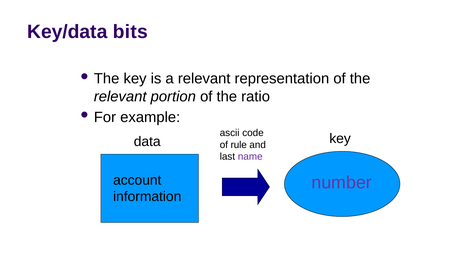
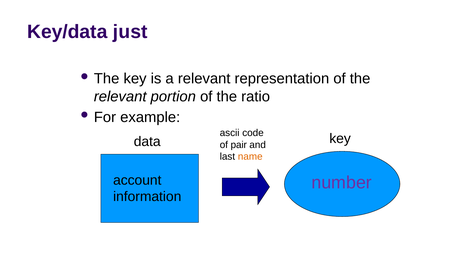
bits: bits -> just (130, 32)
rule: rule -> pair (239, 145)
name colour: purple -> orange (250, 157)
